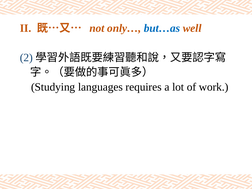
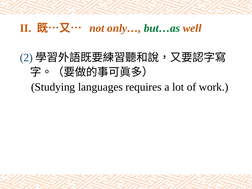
but…as colour: blue -> green (162, 28)
